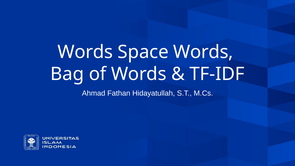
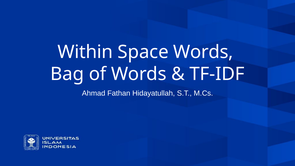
Words: Words -> Within (85, 52)
